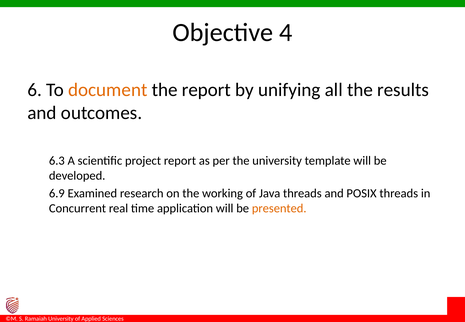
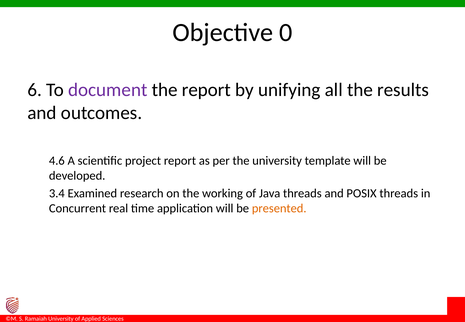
4: 4 -> 0 (286, 33)
document colour: orange -> purple (108, 90)
6.3: 6.3 -> 4.6 (57, 161)
6.9: 6.9 -> 3.4 (57, 193)
